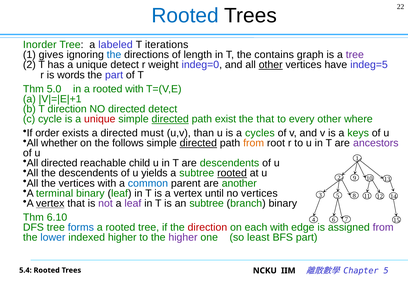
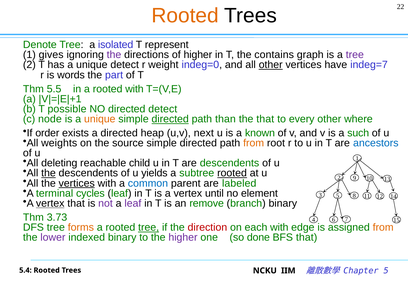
Rooted colour: blue -> orange (185, 16)
Inorder: Inorder -> Denote (40, 45)
labeled: labeled -> isolated (116, 45)
iterations: iterations -> represent (167, 45)
the colour: blue -> purple (114, 55)
of length: length -> higher (198, 55)
indeg=5: indeg=5 -> indeg=7 (369, 65)
5.0: 5.0 -> 5.5 (54, 89)
T direction: direction -> possible (67, 109)
cycle: cycle -> node (50, 119)
unique colour: red -> orange (100, 119)
exist: exist -> than (225, 119)
must: must -> heap (152, 133)
than: than -> next (204, 133)
cycles: cycles -> known (260, 133)
keys: keys -> such (358, 133)
whether: whether -> weights (59, 143)
follows: follows -> source (128, 143)
directed underline: present -> none (198, 143)
ancestors colour: purple -> blue (376, 143)
All directed: directed -> deleting (59, 163)
the underline: none -> present (48, 173)
vertices underline: none -> present (77, 184)
another: another -> labeled (239, 184)
terminal binary: binary -> cycles (90, 194)
no vertices: vertices -> element (259, 194)
an subtree: subtree -> remove (207, 204)
6.10: 6.10 -> 3.73 (57, 218)
forms colour: blue -> orange (81, 228)
tree underline: none -> present (149, 228)
from colour: purple -> orange (383, 228)
lower colour: blue -> purple (53, 238)
indexed higher: higher -> binary (122, 238)
least: least -> done (258, 238)
BFS part: part -> that (307, 238)
